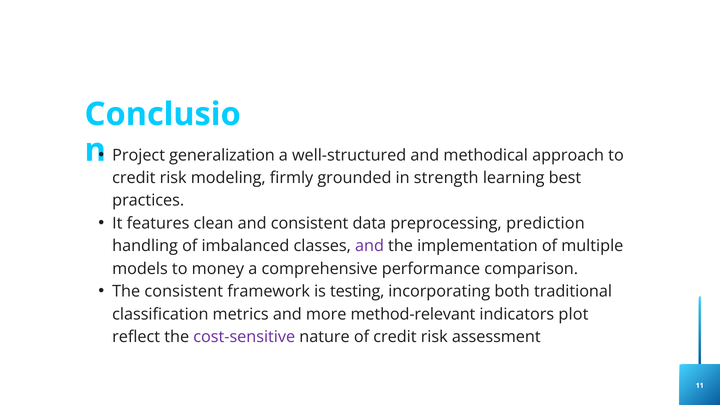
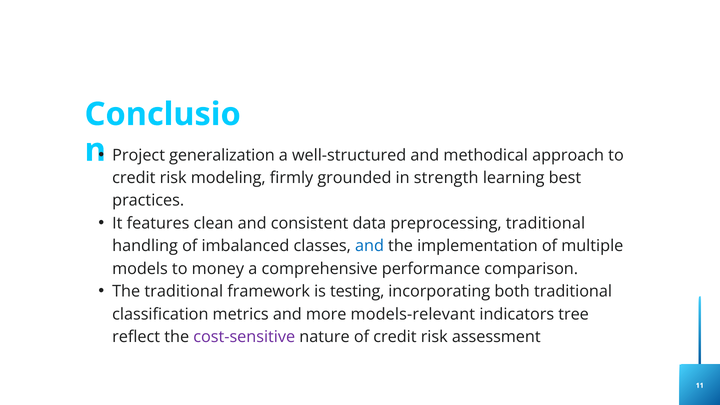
preprocessing prediction: prediction -> traditional (545, 223)
and colour: purple -> blue (369, 246)
The consistent: consistent -> traditional (184, 291)
method-relevant: method-relevant -> models-relevant (413, 314)
plot: plot -> tree (574, 314)
